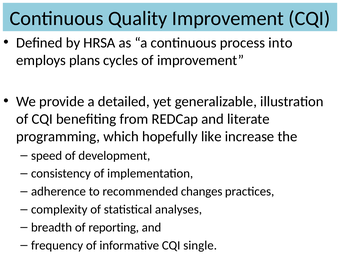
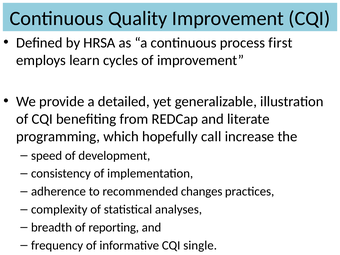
into: into -> first (280, 43)
plans: plans -> learn (85, 60)
like: like -> call (211, 137)
